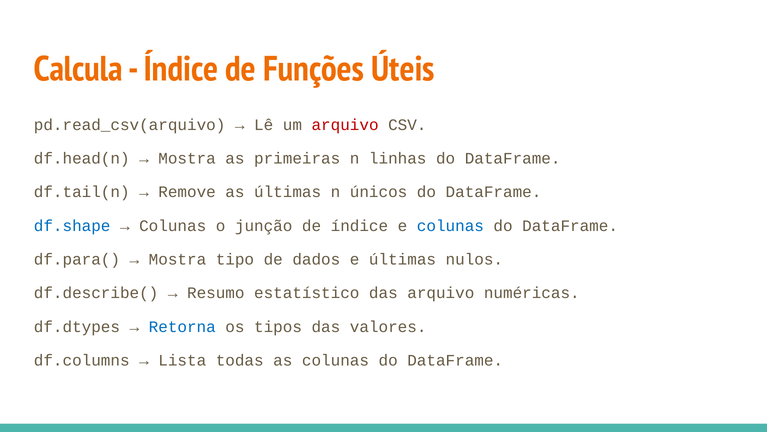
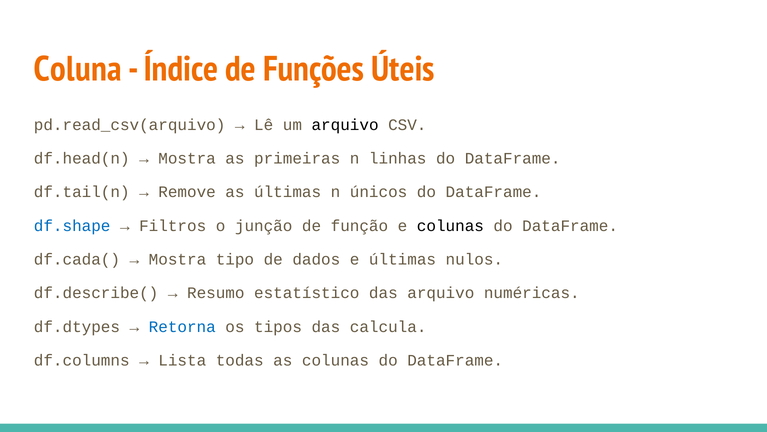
Calcula: Calcula -> Coluna (78, 69)
arquivo colour: red -> black (345, 125)
Colunas: Colunas -> Filtros (173, 226)
de índice: índice -> função (359, 226)
colunas colour: blue -> black (450, 226)
df.para(: df.para( -> df.cada( (77, 259)
valores: valores -> calcula (388, 326)
